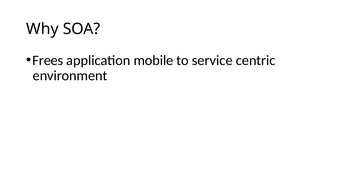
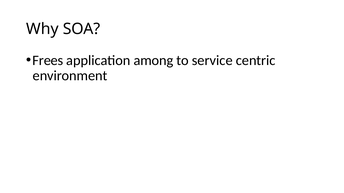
mobile: mobile -> among (153, 60)
